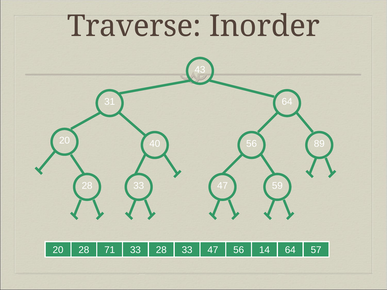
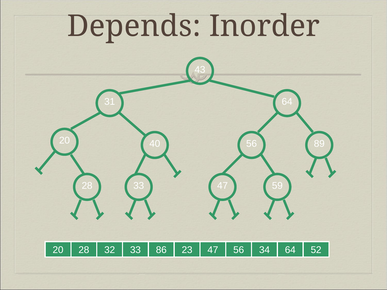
Traverse: Traverse -> Depends (134, 26)
71: 71 -> 32 (110, 250)
28 28: 28 -> 86 (161, 250)
33 33: 33 -> 23 (187, 250)
14: 14 -> 34 (264, 250)
57: 57 -> 52 (316, 250)
